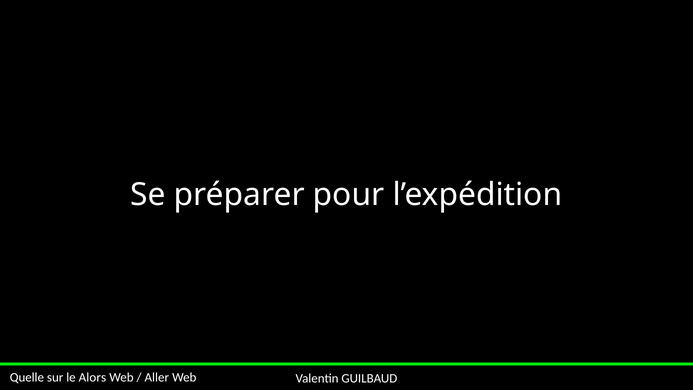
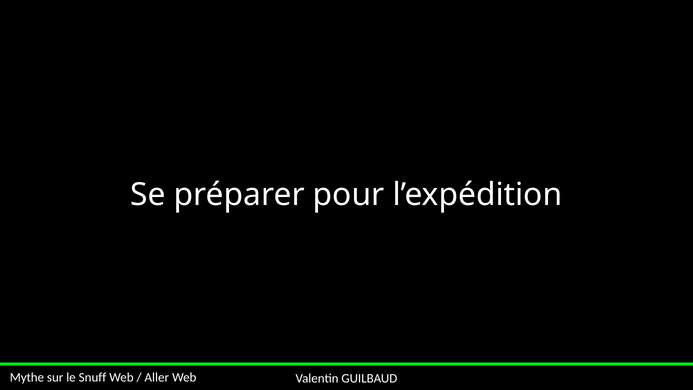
Quelle: Quelle -> Mythe (27, 377)
Alors: Alors -> Snuff (92, 377)
